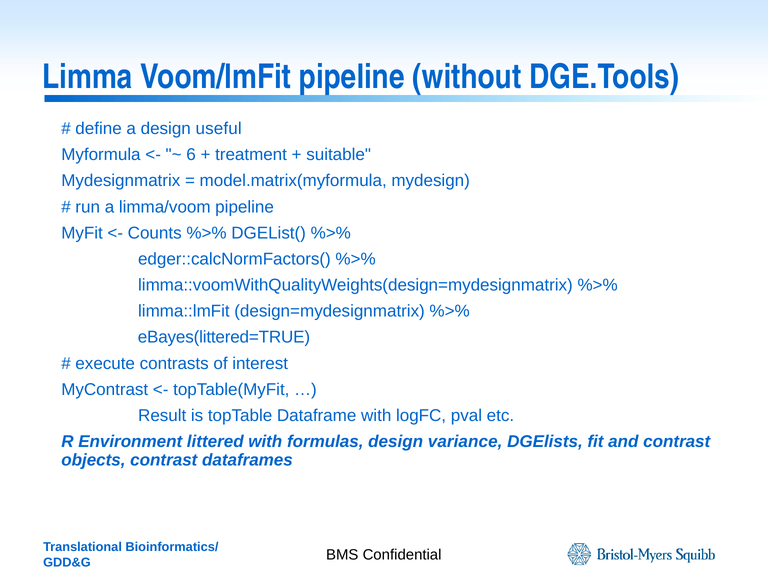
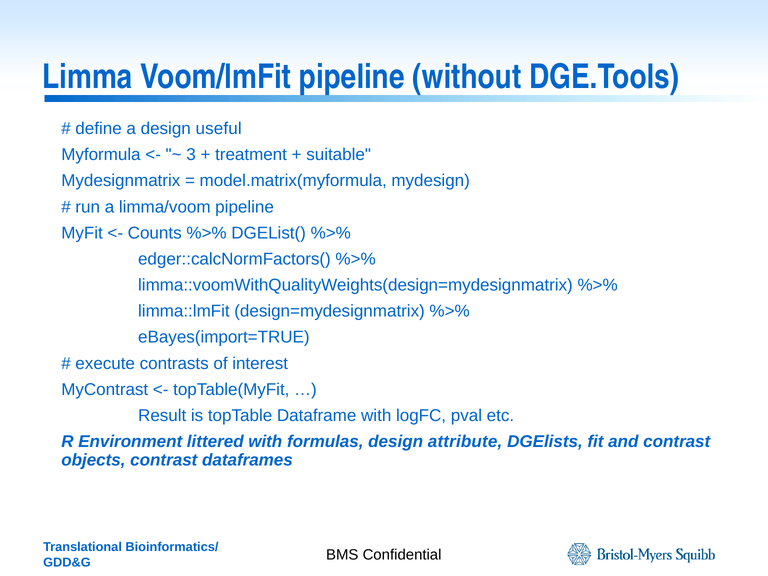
6: 6 -> 3 (191, 155)
eBayes(littered=TRUE: eBayes(littered=TRUE -> eBayes(import=TRUE (224, 337)
variance: variance -> attribute (465, 442)
